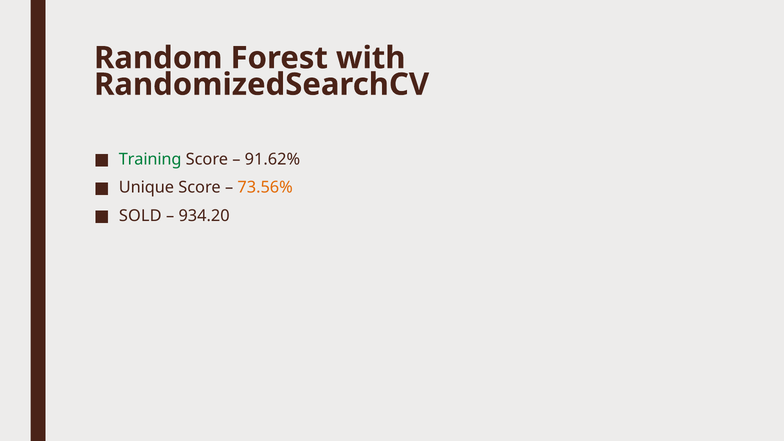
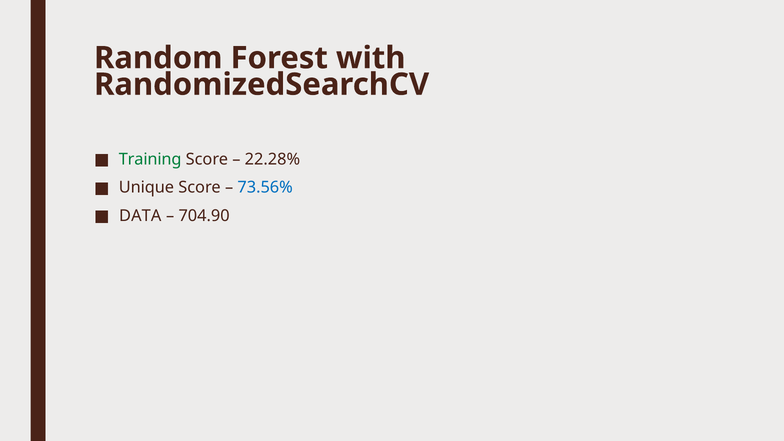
91.62%: 91.62% -> 22.28% (272, 159)
73.56% colour: orange -> blue (265, 188)
SOLD: SOLD -> DATA (140, 216)
934.20: 934.20 -> 704.90 (204, 216)
